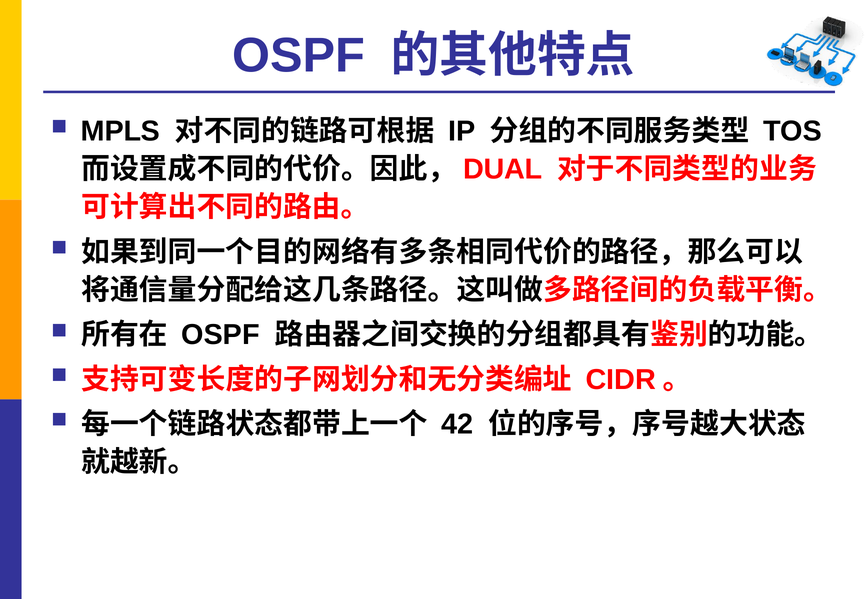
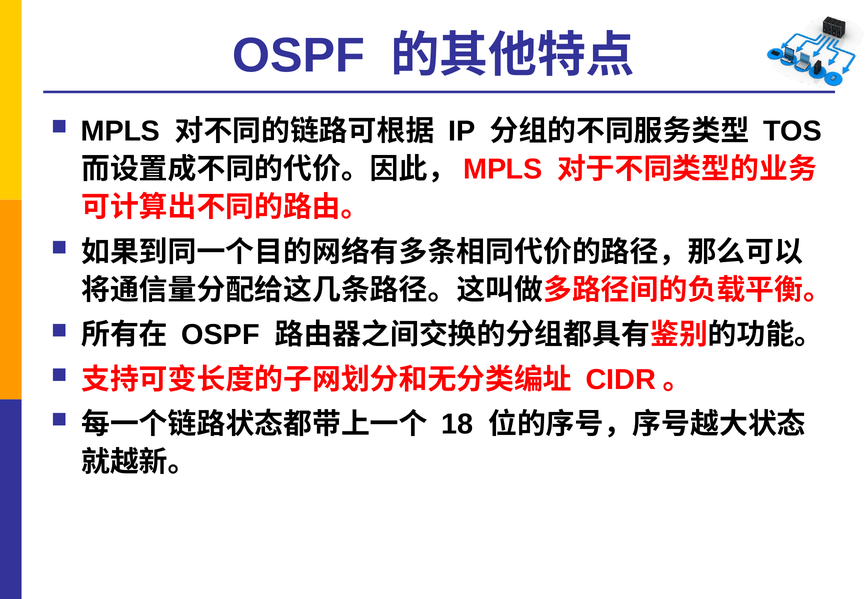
DUAL: DUAL -> MPLS (503, 169)
42: 42 -> 18 (457, 424)
